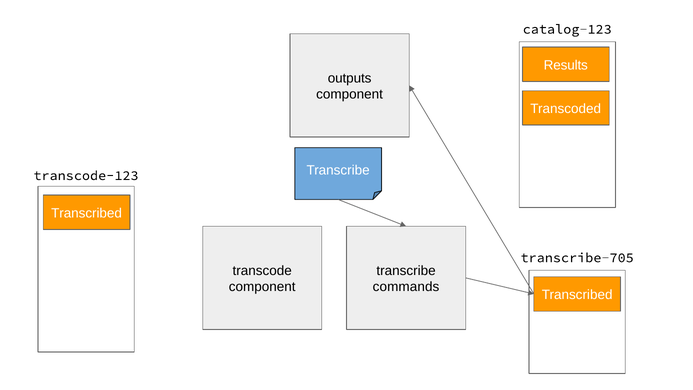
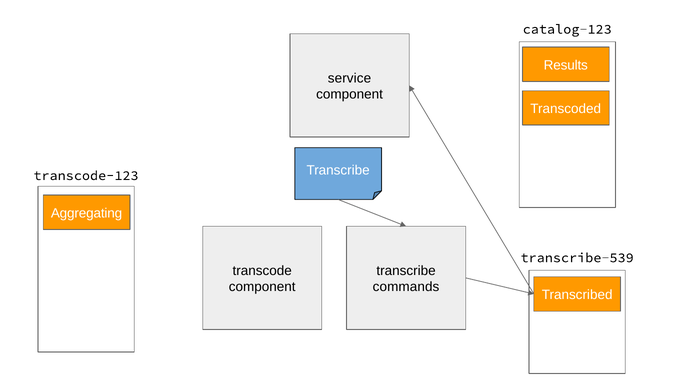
outputs: outputs -> service (349, 78)
Transcribed: Transcribed -> Aggregating (87, 213)
transcribe-705: transcribe-705 -> transcribe-539 (577, 258)
